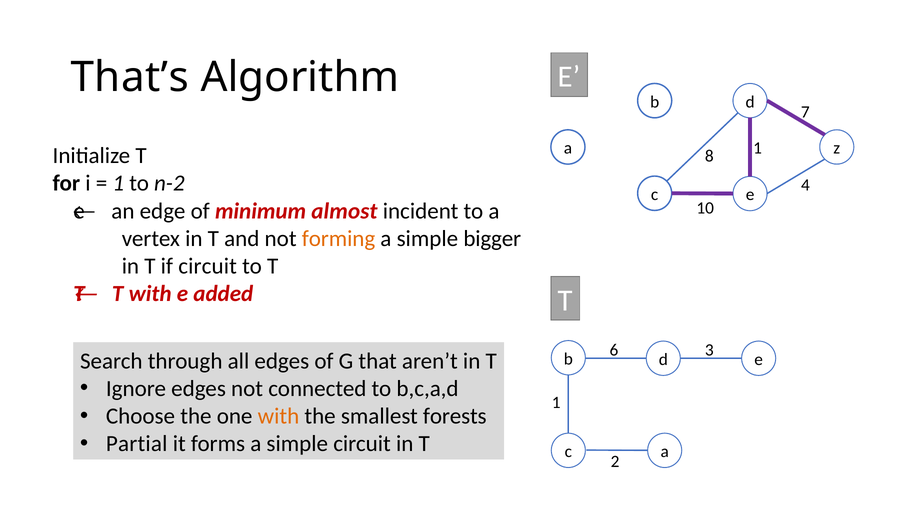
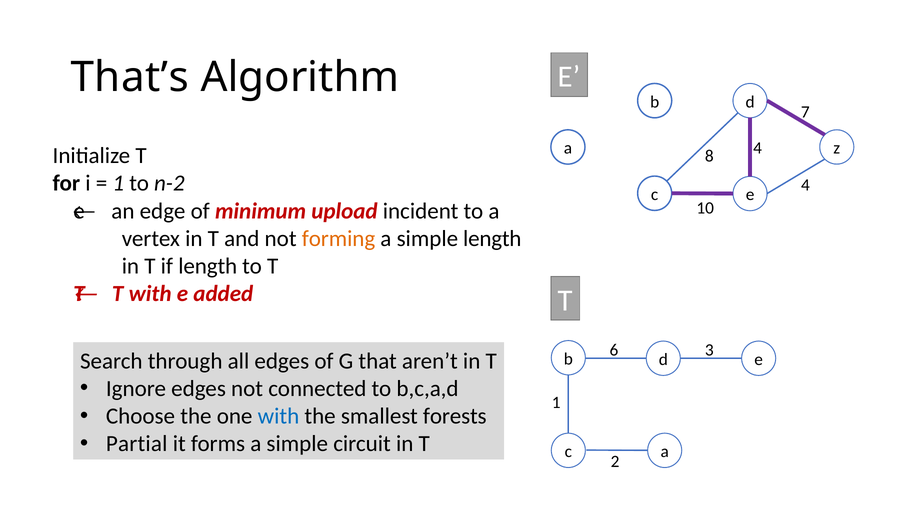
8 1: 1 -> 4 (758, 148)
almost: almost -> upload (344, 211)
simple bigger: bigger -> length (492, 239)
if circuit: circuit -> length (208, 267)
with colour: orange -> blue (278, 417)
